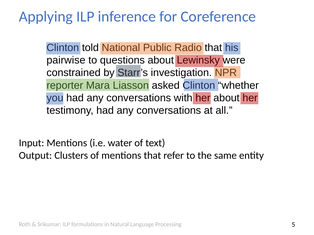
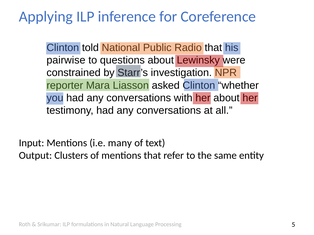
water: water -> many (120, 143)
